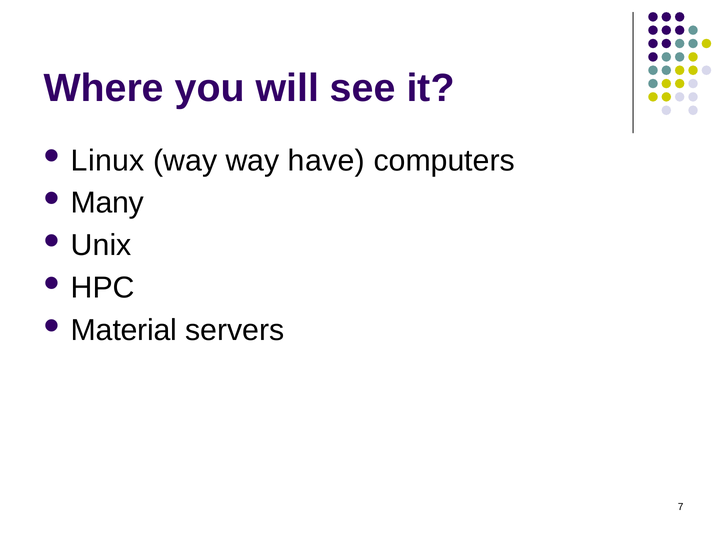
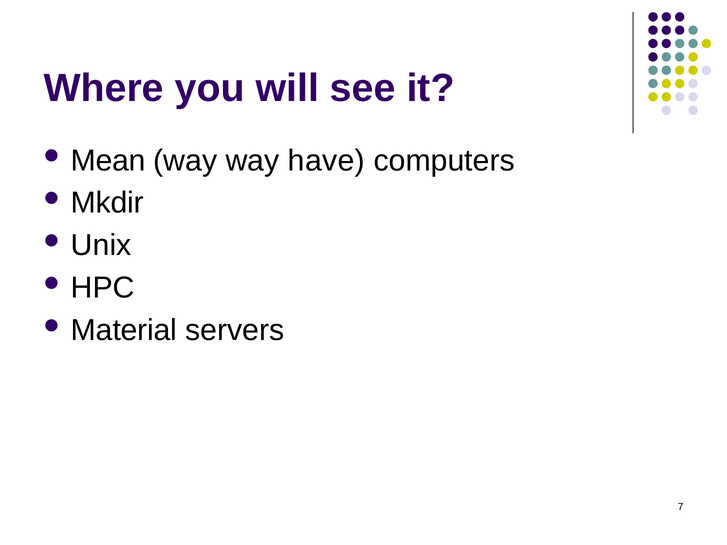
Linux: Linux -> Mean (108, 161)
Many: Many -> Mkdir (107, 203)
